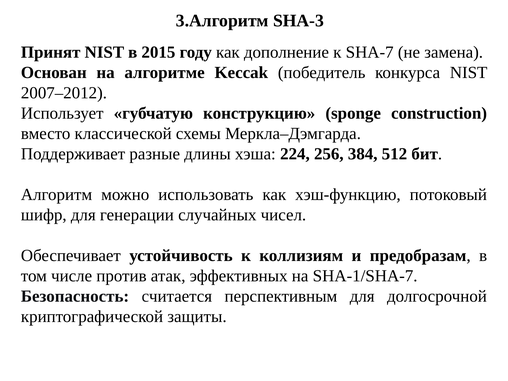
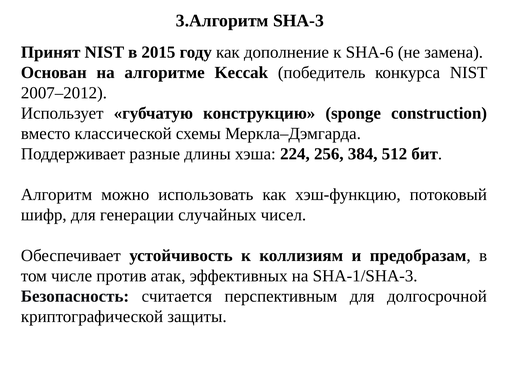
SHA-7: SHA-7 -> SHA-6 (370, 52)
SHA-1/SHA-7: SHA-1/SHA-7 -> SHA-1/SHA-3 (365, 276)
